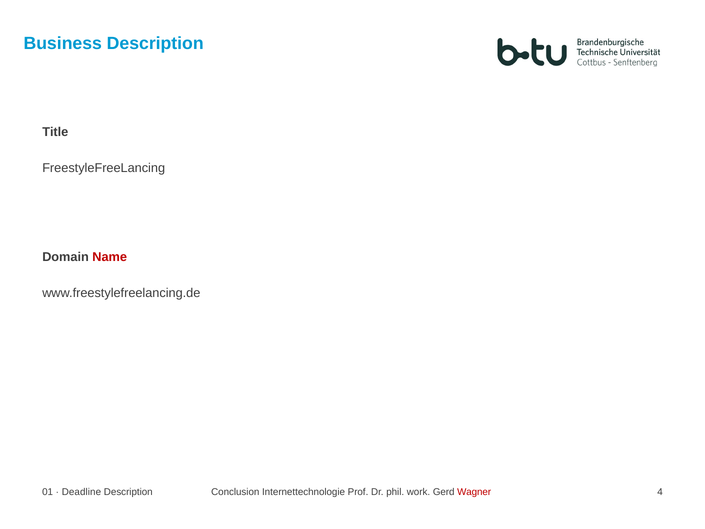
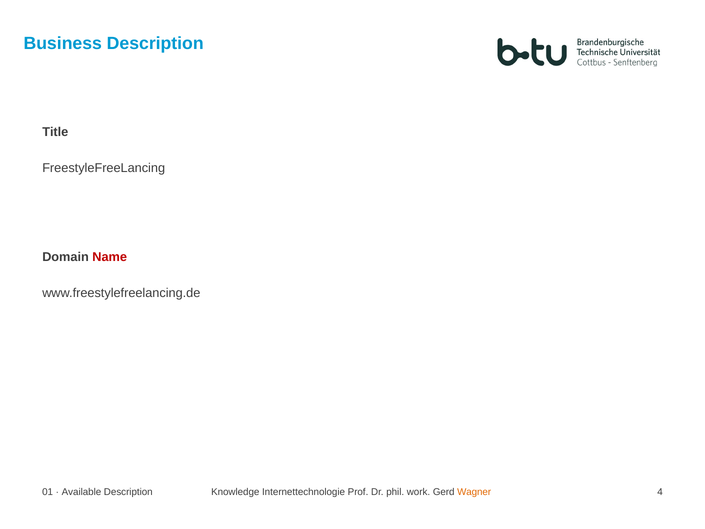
Deadline: Deadline -> Available (81, 492)
Conclusion: Conclusion -> Knowledge (235, 492)
Wagner colour: red -> orange (474, 492)
